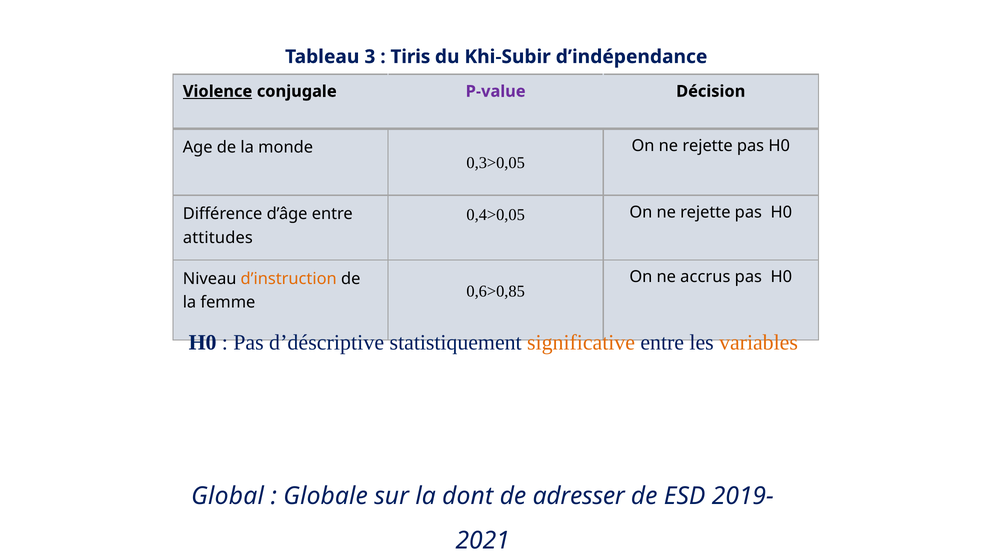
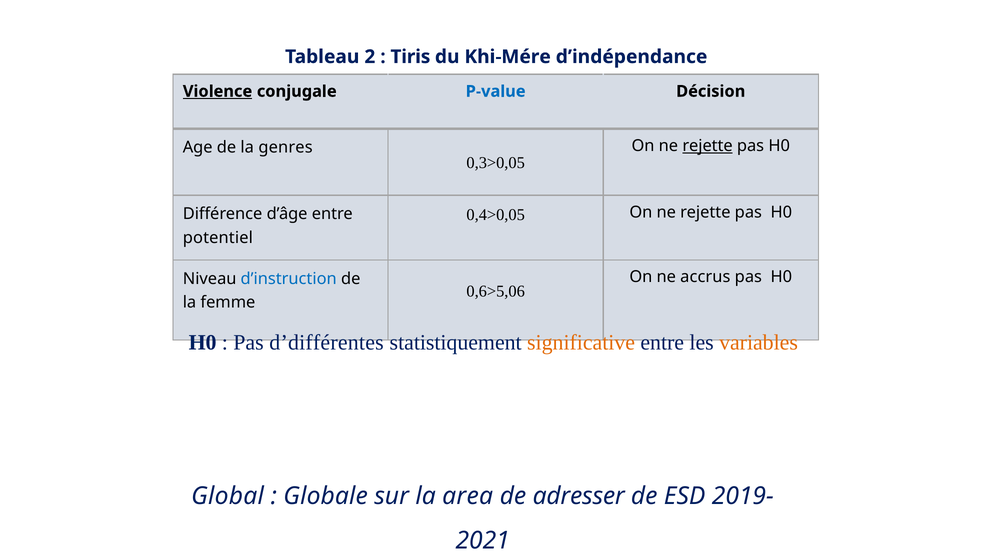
3: 3 -> 2 (370, 57)
Khi-Subir: Khi-Subir -> Khi-Mére (508, 57)
P-value colour: purple -> blue (496, 91)
rejette underline: none -> present (708, 146)
monde: monde -> genres (286, 147)
attitudes: attitudes -> potentiel (218, 238)
d’instruction colour: orange -> blue (289, 278)
0,6>0,85: 0,6>0,85 -> 0,6>5,06 (496, 291)
d’déscriptive: d’déscriptive -> d’différentes (327, 342)
dont: dont -> area (468, 496)
